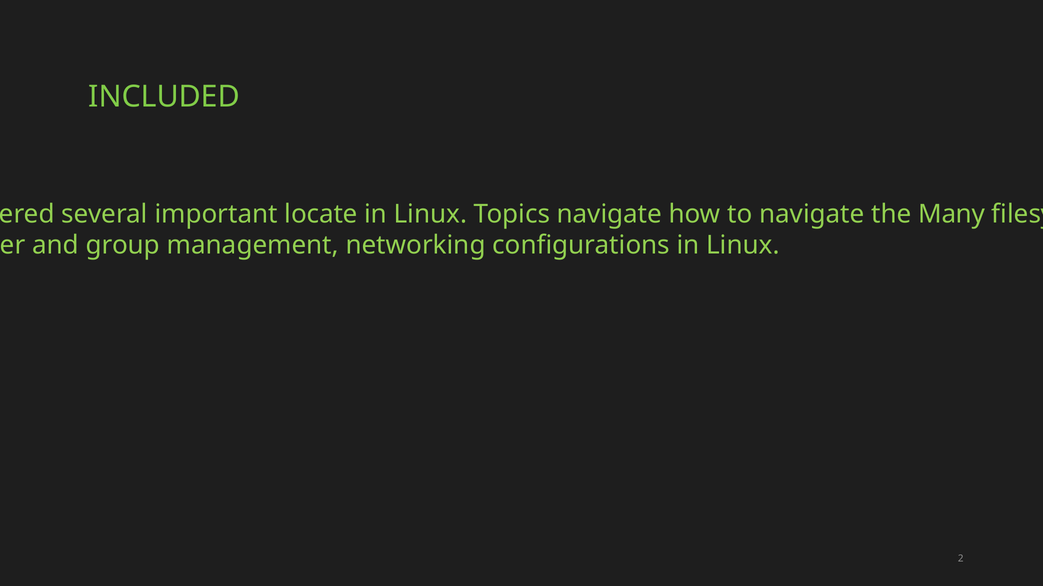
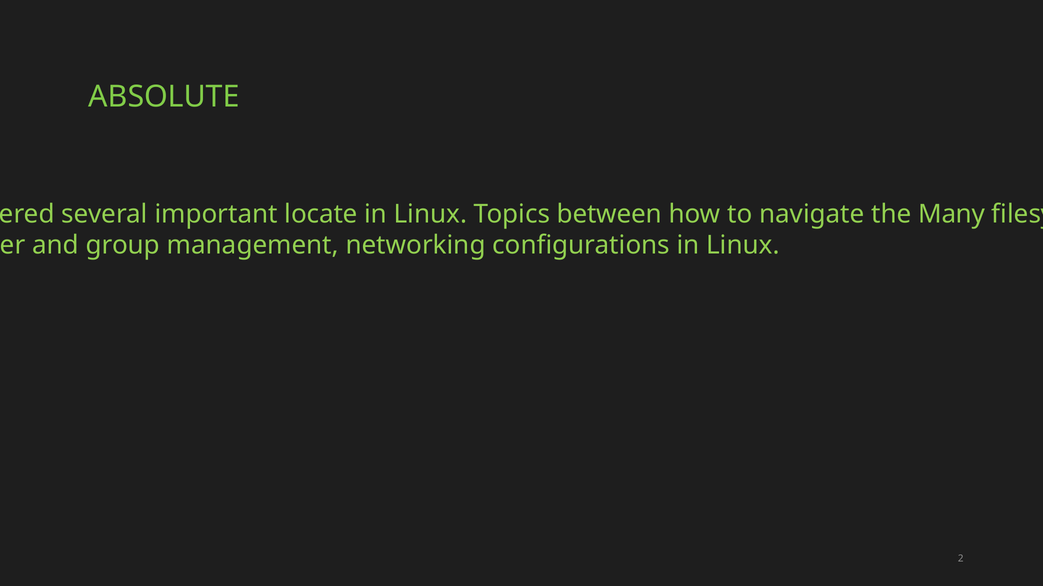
INCLUDED: INCLUDED -> ABSOLUTE (164, 97)
Topics navigate: navigate -> between (609, 214)
